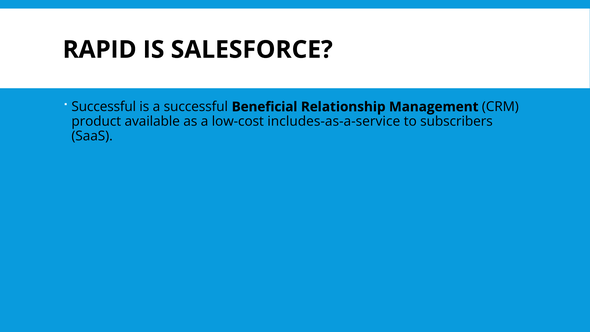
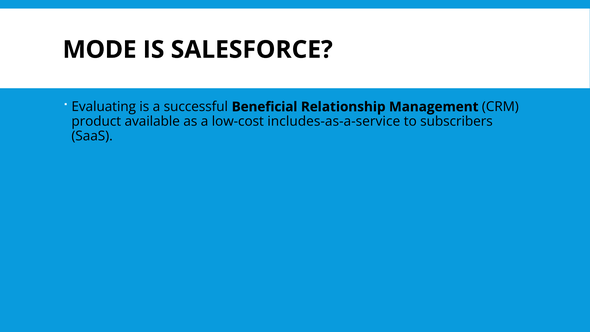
RAPID: RAPID -> MODE (100, 50)
Successful: Successful -> Evaluating (104, 107)
